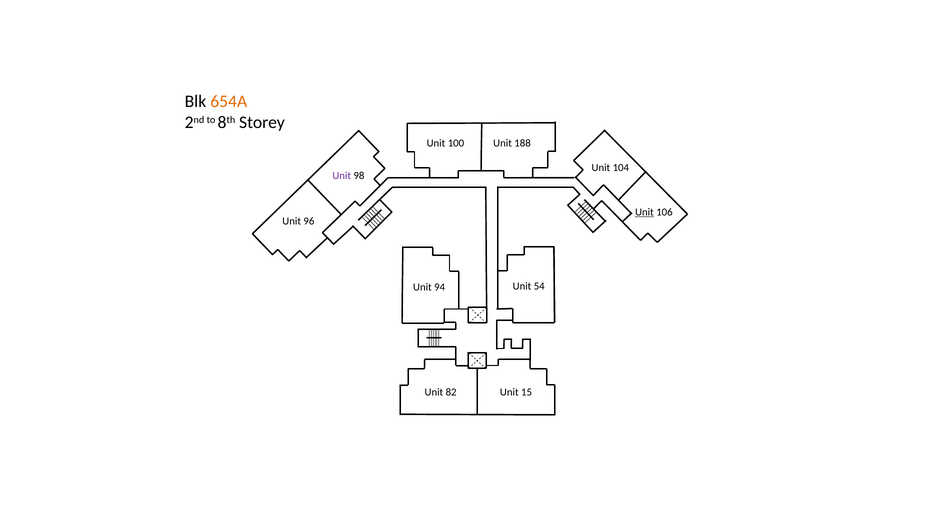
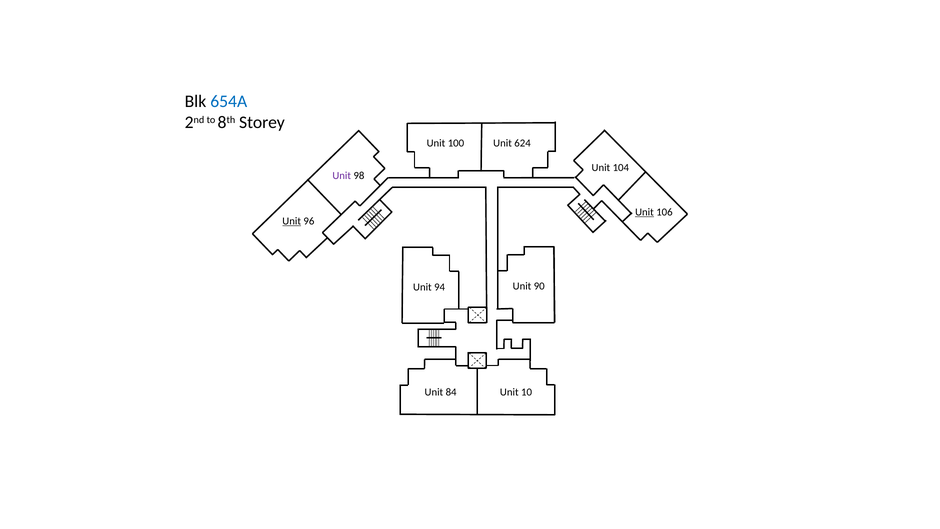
654A colour: orange -> blue (229, 101)
188: 188 -> 624 (523, 143)
Unit underline: none -> present (292, 221)
54: 54 -> 90 (539, 286)
15: 15 -> 10 (527, 392)
82: 82 -> 84 (451, 392)
